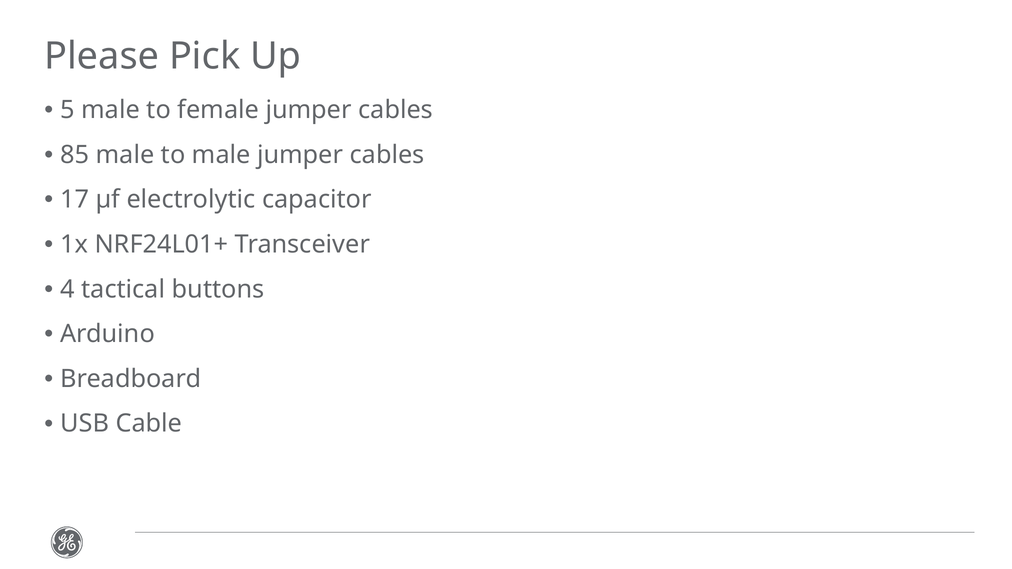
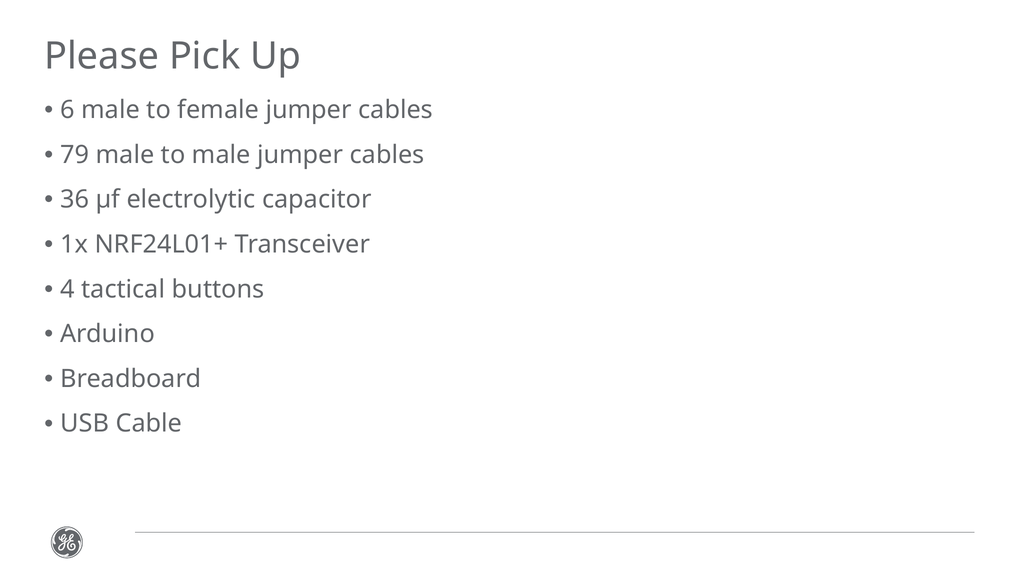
5: 5 -> 6 (67, 110)
85: 85 -> 79 (75, 155)
17: 17 -> 36 (75, 200)
